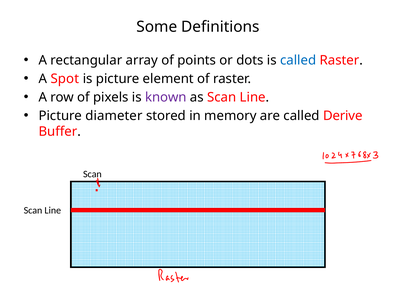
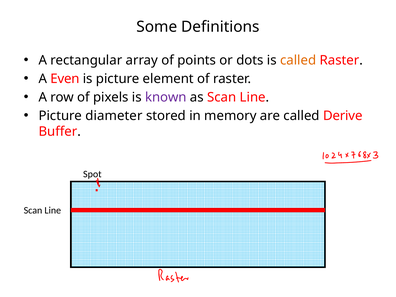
called colour: blue -> orange (298, 60)
Spot: Spot -> Even (65, 79)
Scan: Scan -> Spot (92, 174)
